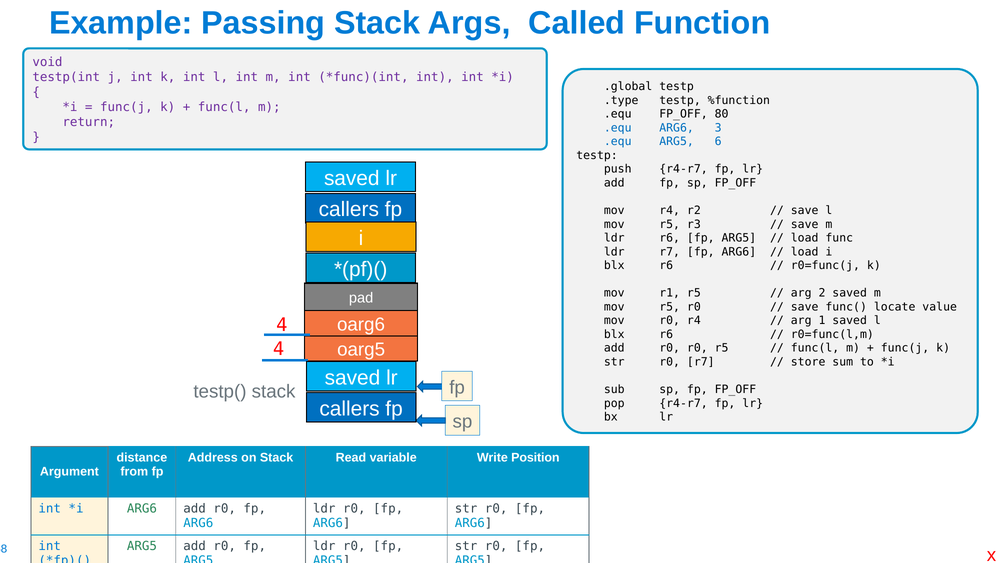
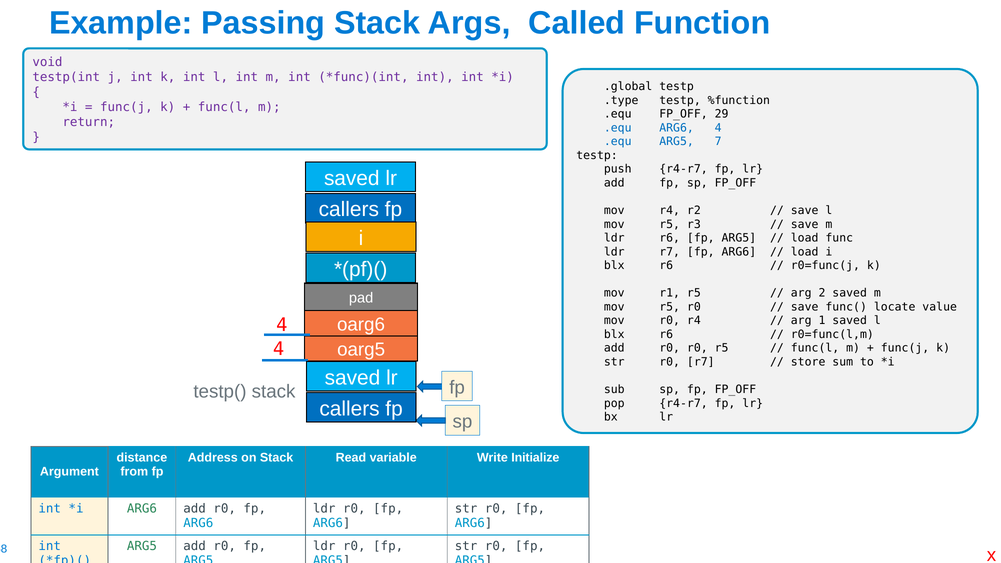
80: 80 -> 29 (722, 114)
ARG6 3: 3 -> 4 (718, 128)
6: 6 -> 7 (718, 142)
Position: Position -> Initialize (535, 458)
